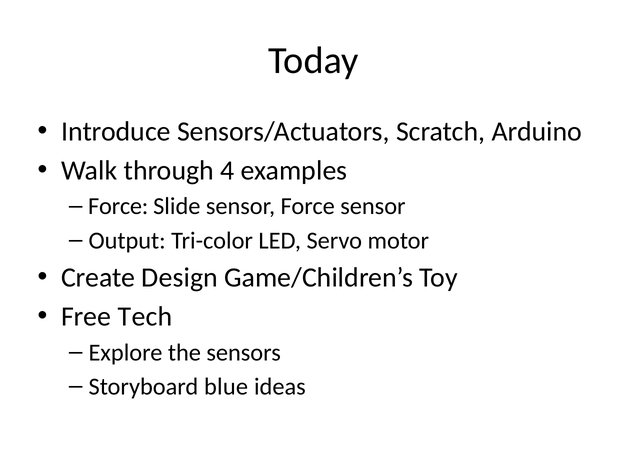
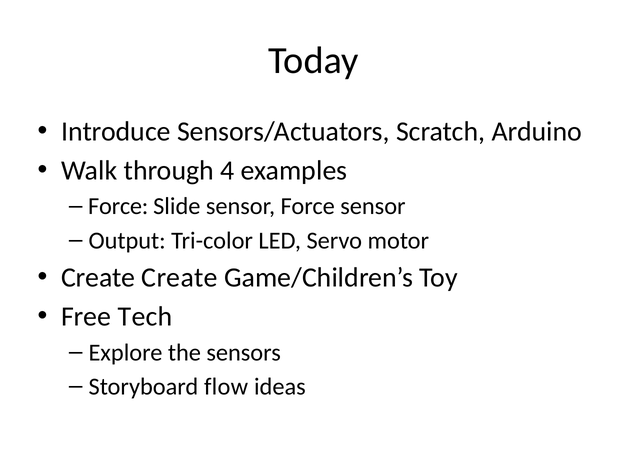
Create Design: Design -> Create (180, 278)
blue: blue -> flow (226, 387)
